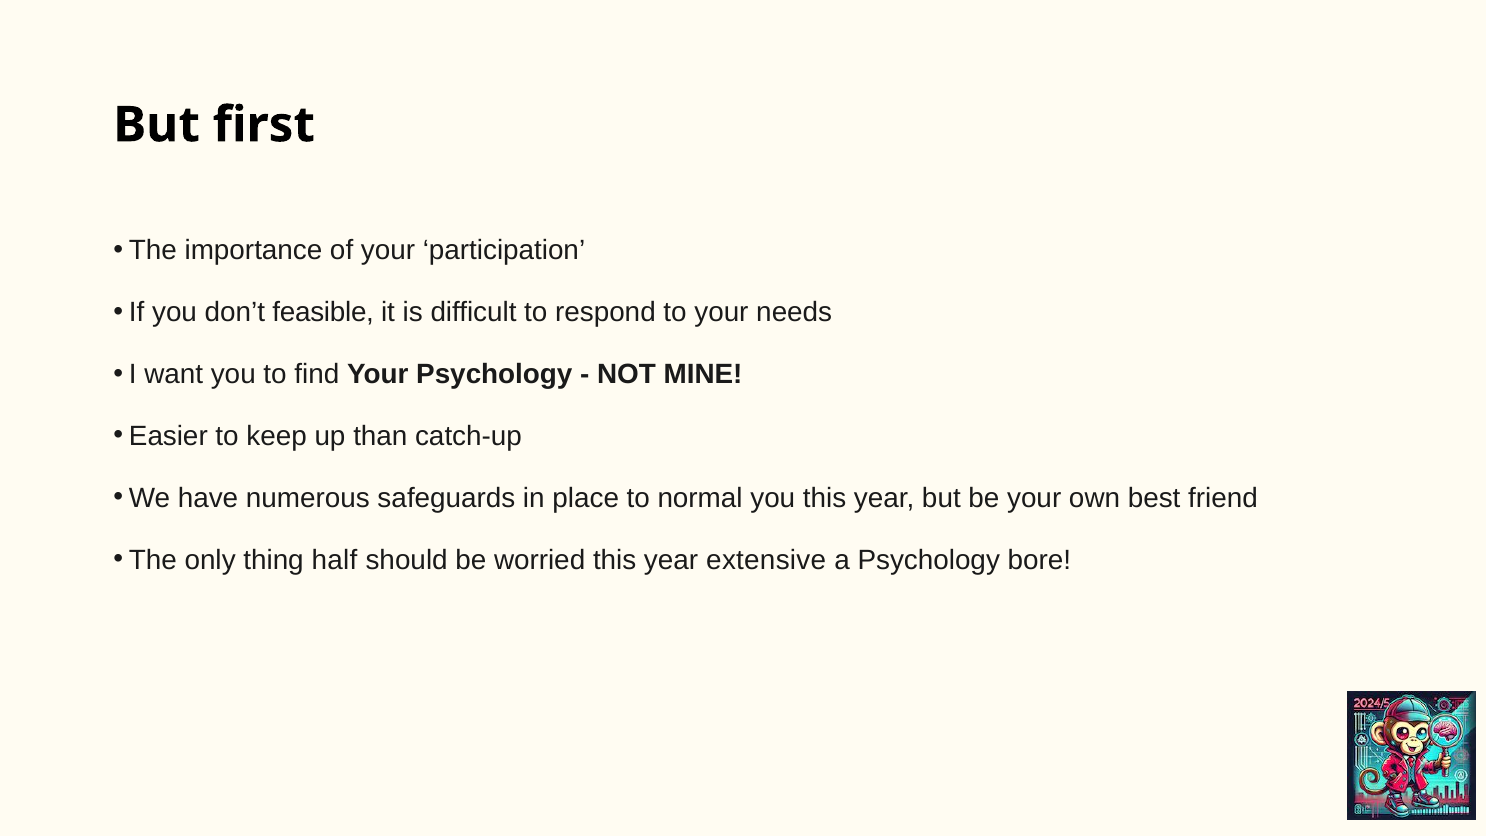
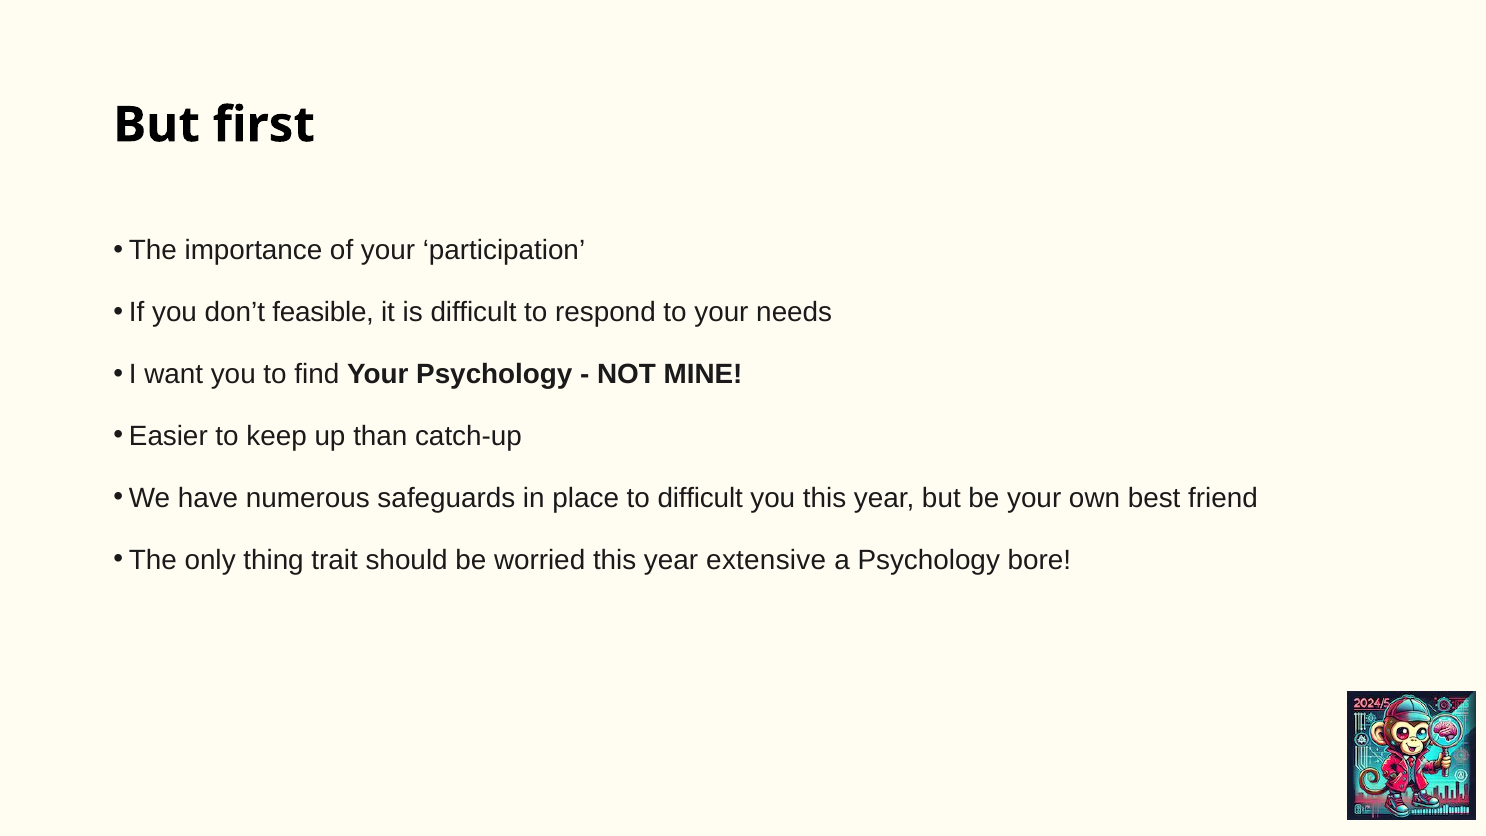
to normal: normal -> difficult (700, 498)
half: half -> trait (335, 560)
